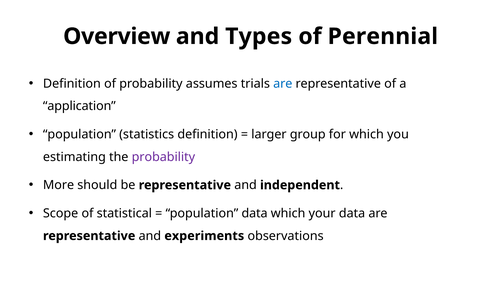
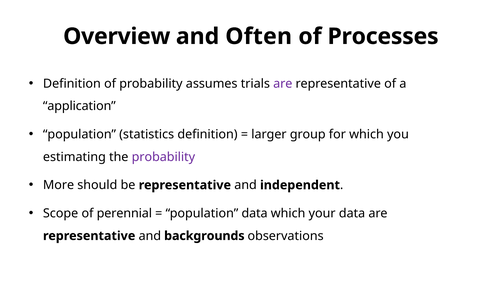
Types: Types -> Often (259, 36)
Perennial: Perennial -> Processes (383, 36)
are colour: blue -> purple (283, 84)
statistical: statistical -> perennial (124, 214)
experiments: experiments -> backgrounds (204, 236)
